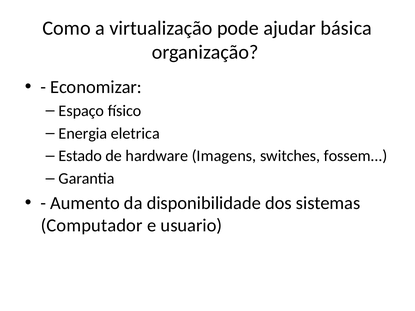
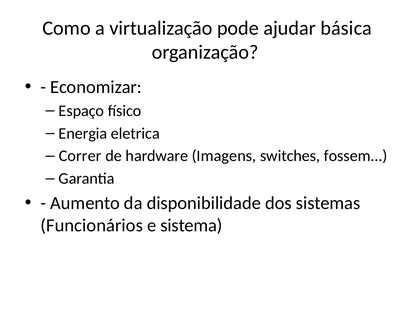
Estado: Estado -> Correr (80, 156)
Computador: Computador -> Funcionários (92, 225)
usuario: usuario -> sistema (192, 225)
